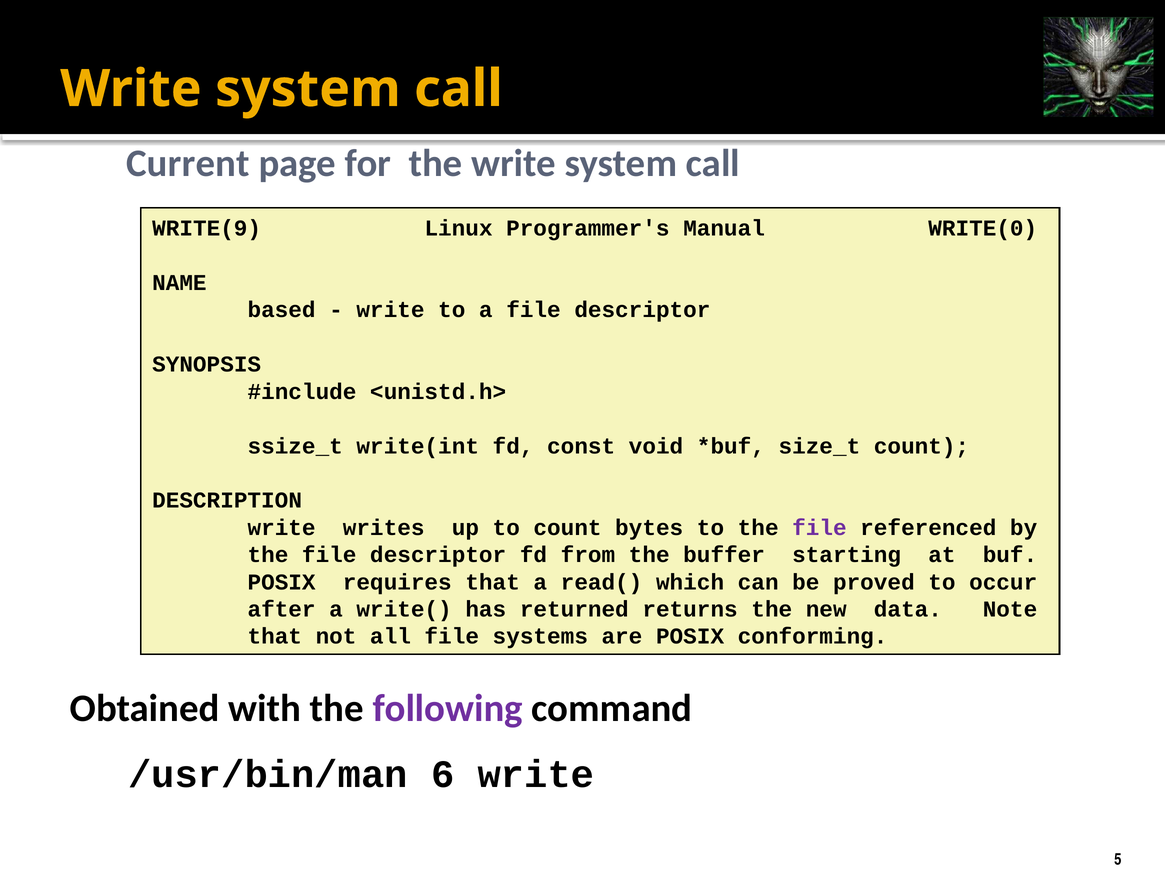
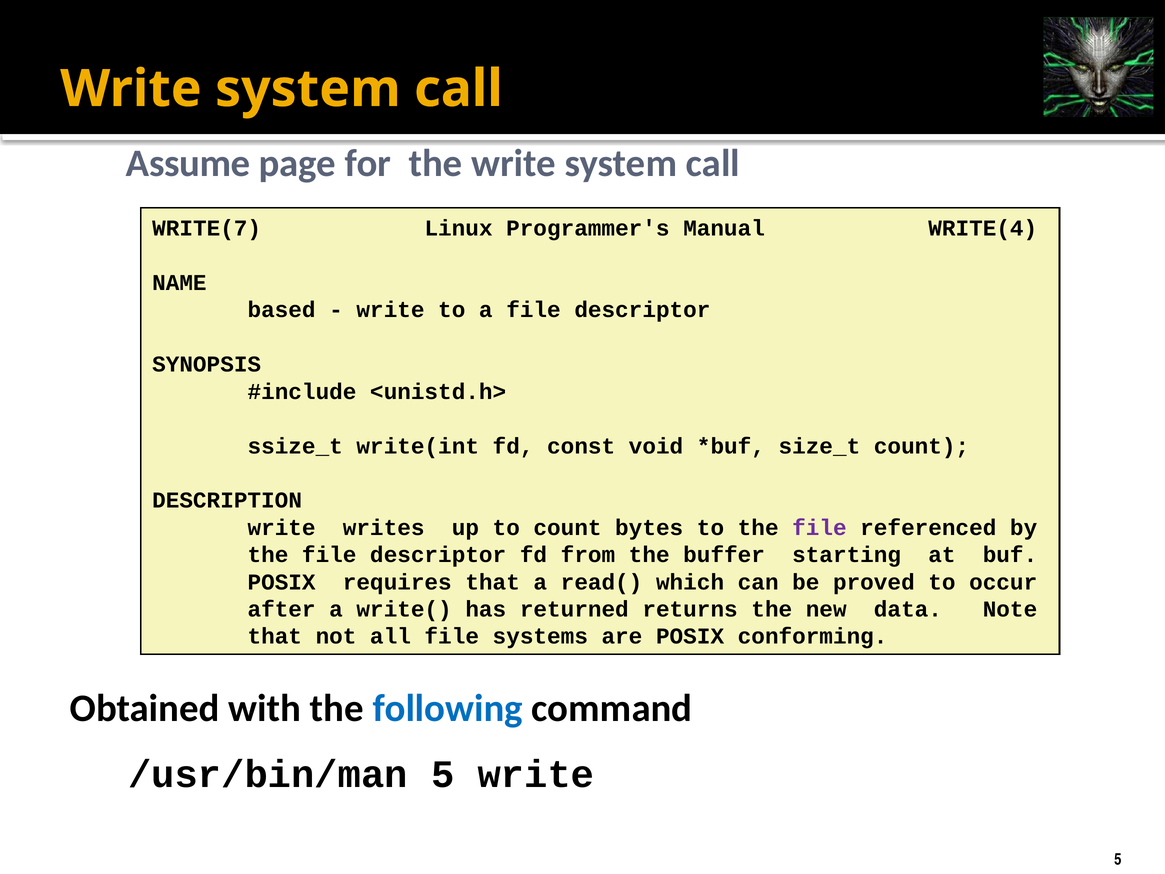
Current: Current -> Assume (188, 164)
WRITE(9: WRITE(9 -> WRITE(7 (207, 228)
WRITE(0: WRITE(0 -> WRITE(4 (983, 228)
following colour: purple -> blue (448, 708)
/usr/bin/man 6: 6 -> 5 (443, 774)
